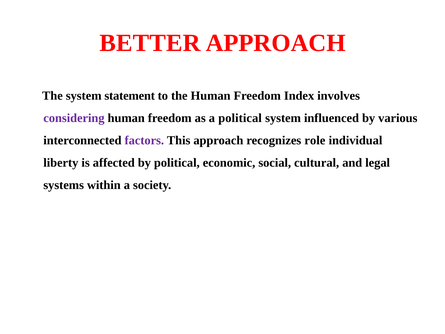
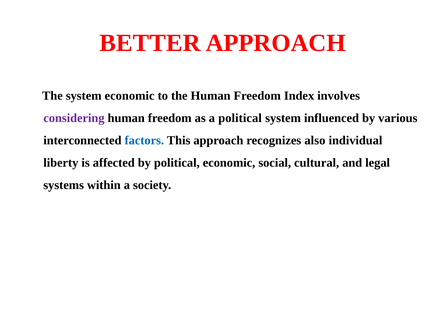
system statement: statement -> economic (130, 96)
factors colour: purple -> blue (144, 140)
role: role -> also (315, 140)
